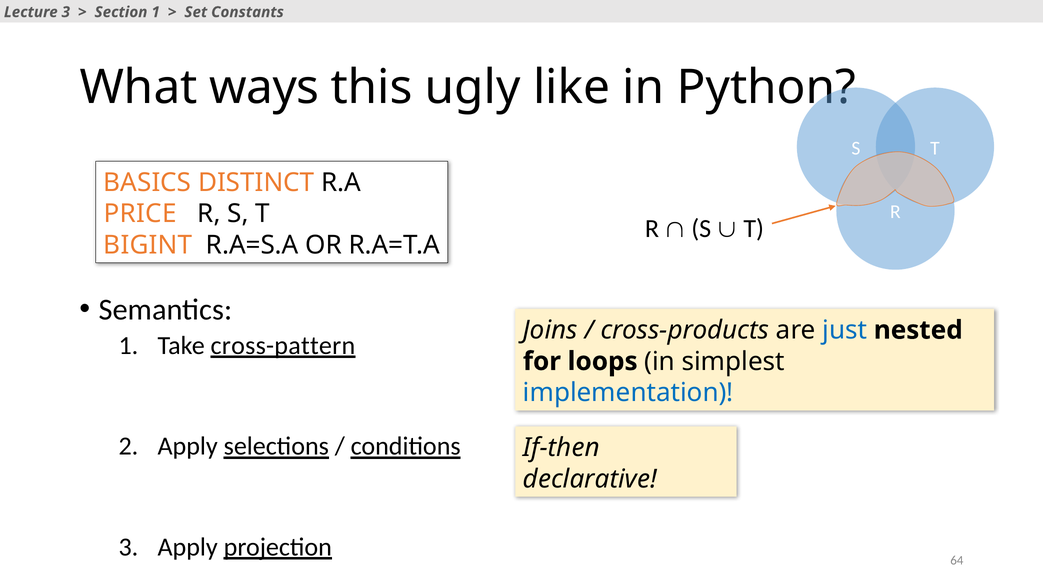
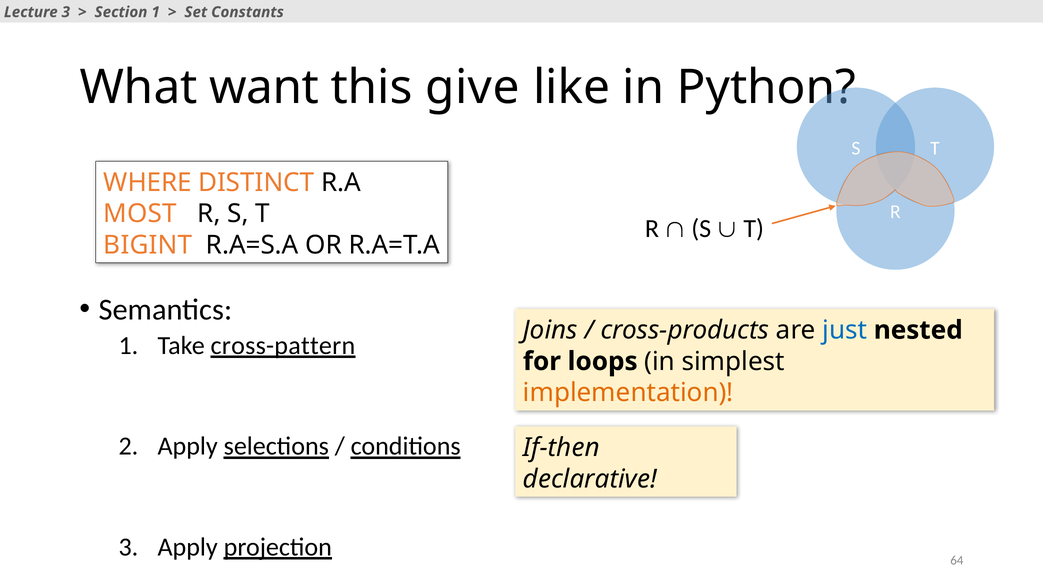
ways: ways -> want (264, 88)
ugly: ugly -> give (473, 88)
BASICS: BASICS -> WHERE (148, 182)
PRICE: PRICE -> MOST (140, 214)
implementation colour: blue -> orange (628, 393)
